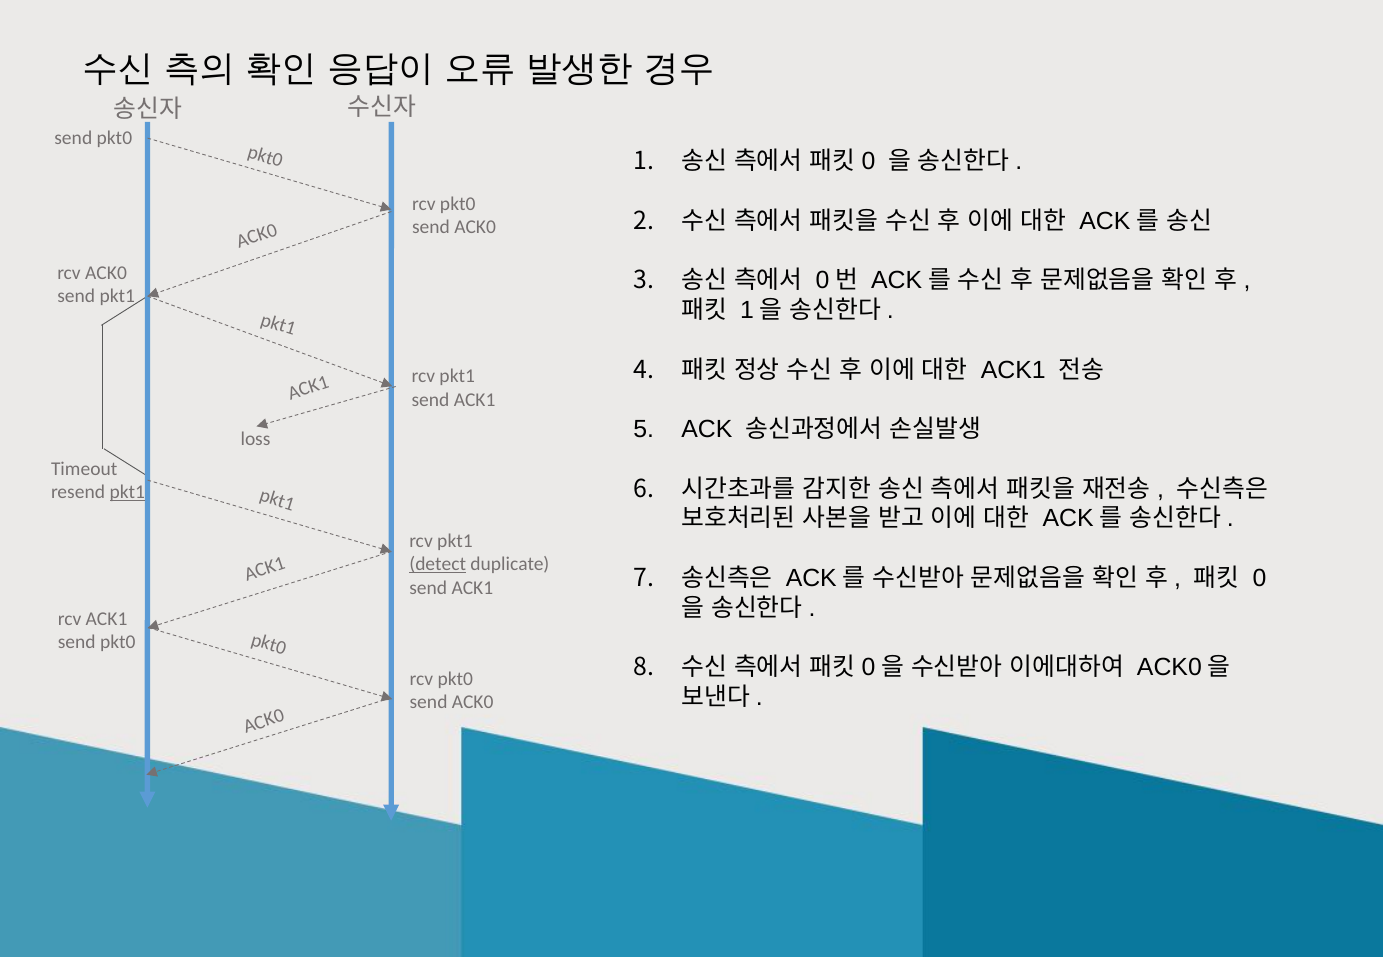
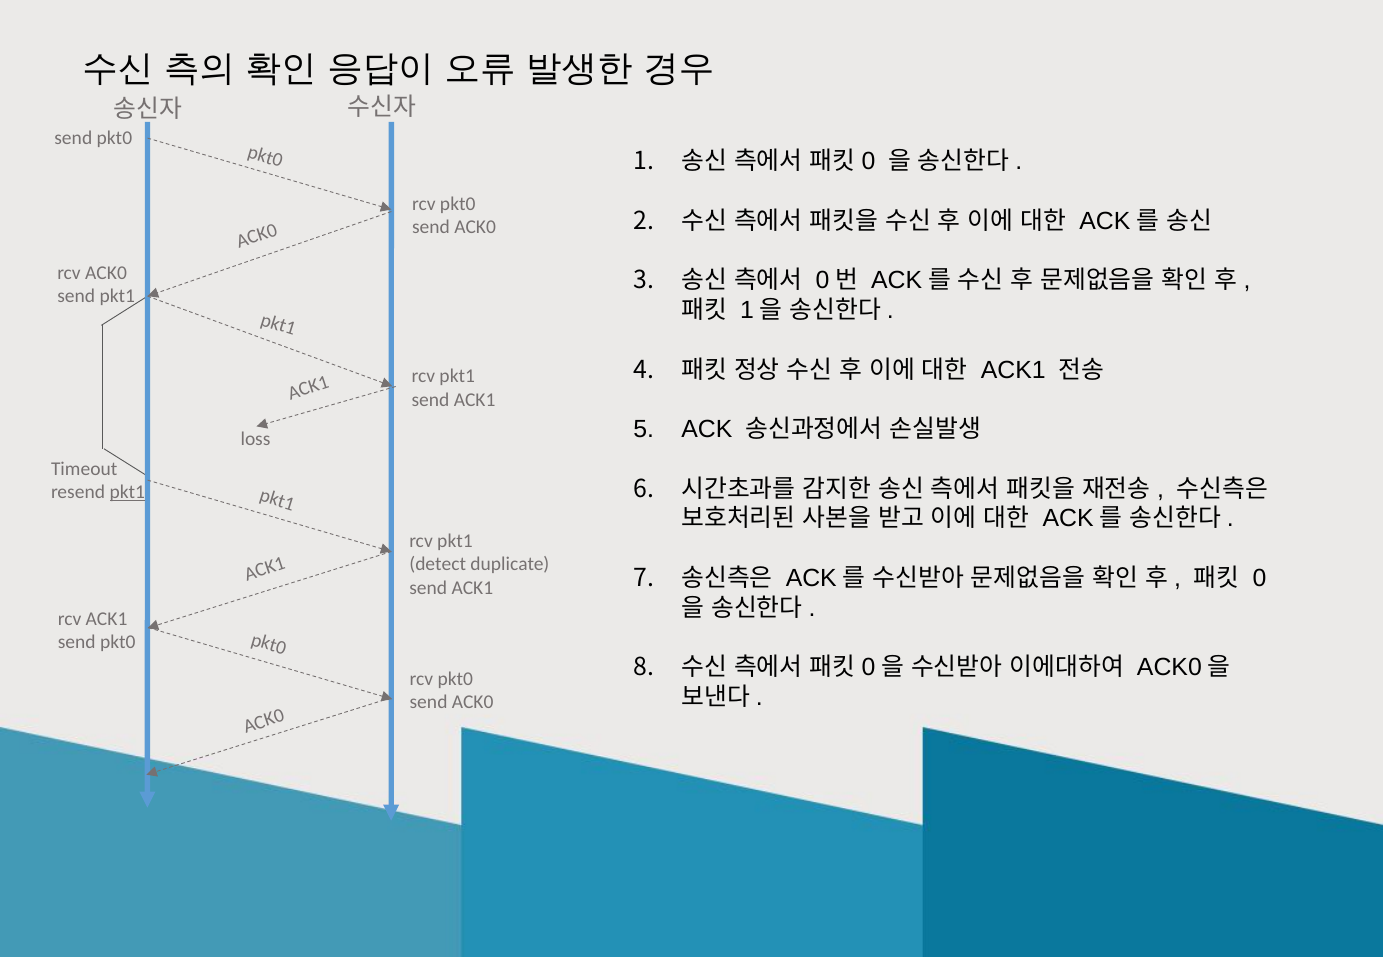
detect underline: present -> none (438, 564)
